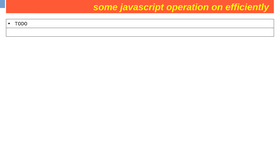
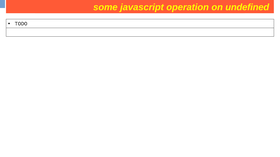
efficiently: efficiently -> undefined (247, 7)
